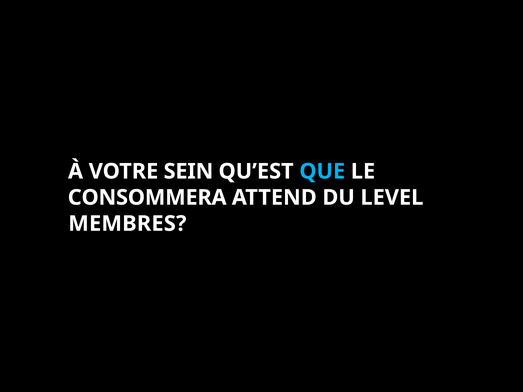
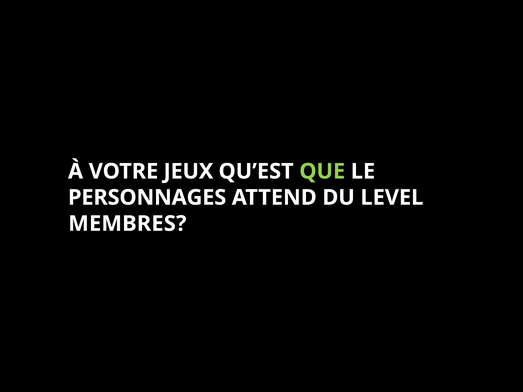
SEIN: SEIN -> JEUX (188, 171)
QUE colour: light blue -> light green (322, 171)
CONSOMMERA: CONSOMMERA -> PERSONNAGES (147, 198)
